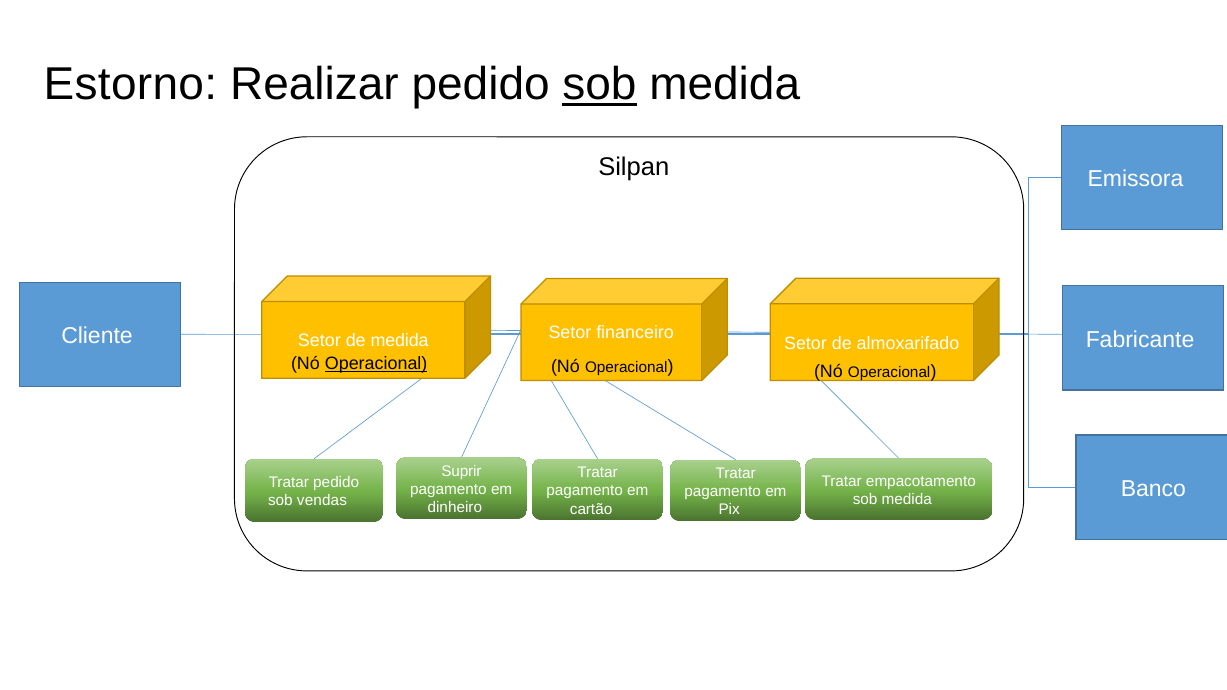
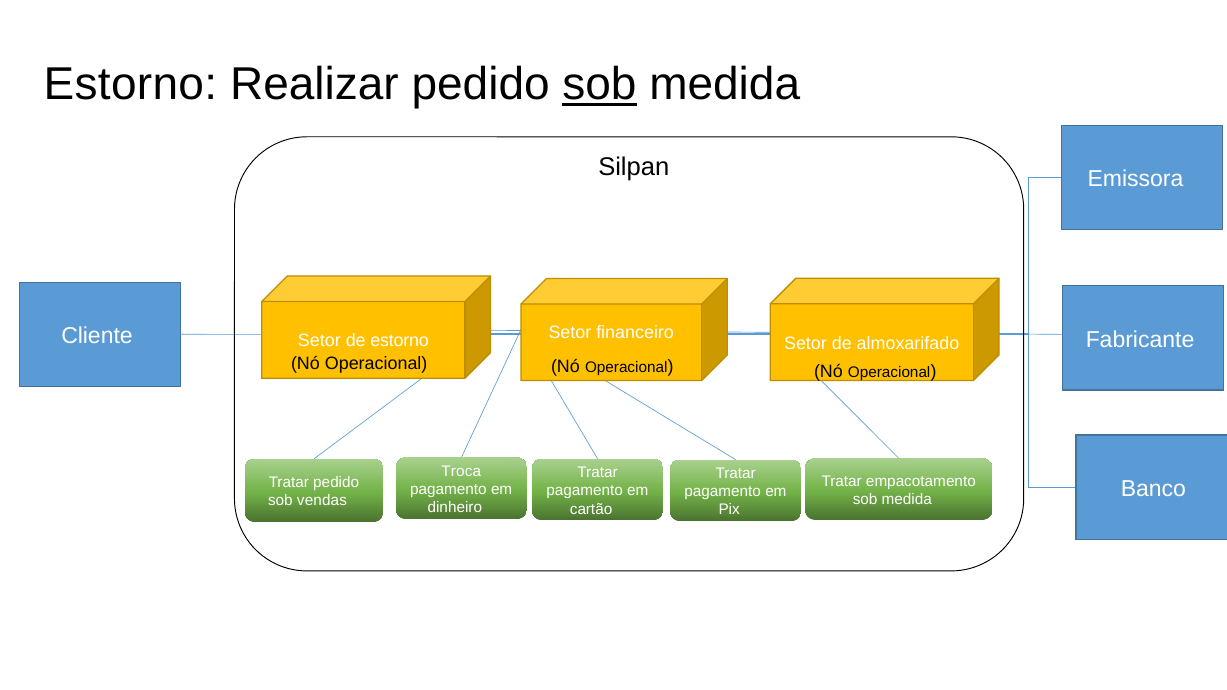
de medida: medida -> estorno (400, 341)
Operacional underline: present -> none (376, 364)
Suprir: Suprir -> Troca (461, 471)
